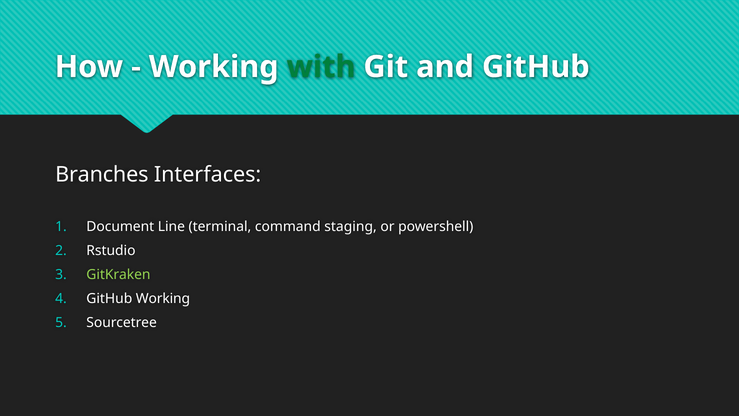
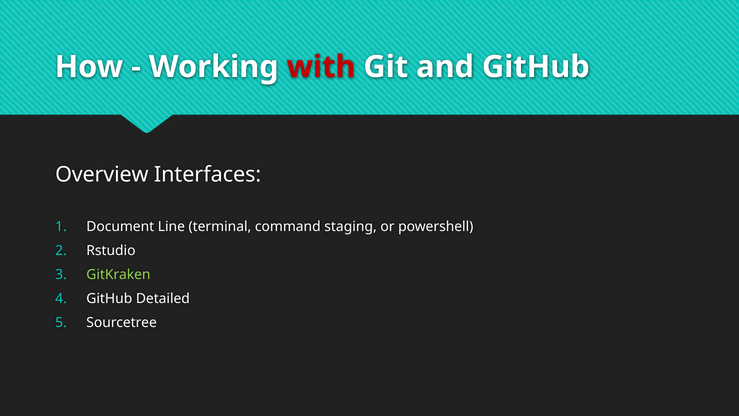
with colour: green -> red (321, 67)
Branches: Branches -> Overview (102, 174)
GitHub Working: Working -> Detailed (163, 299)
